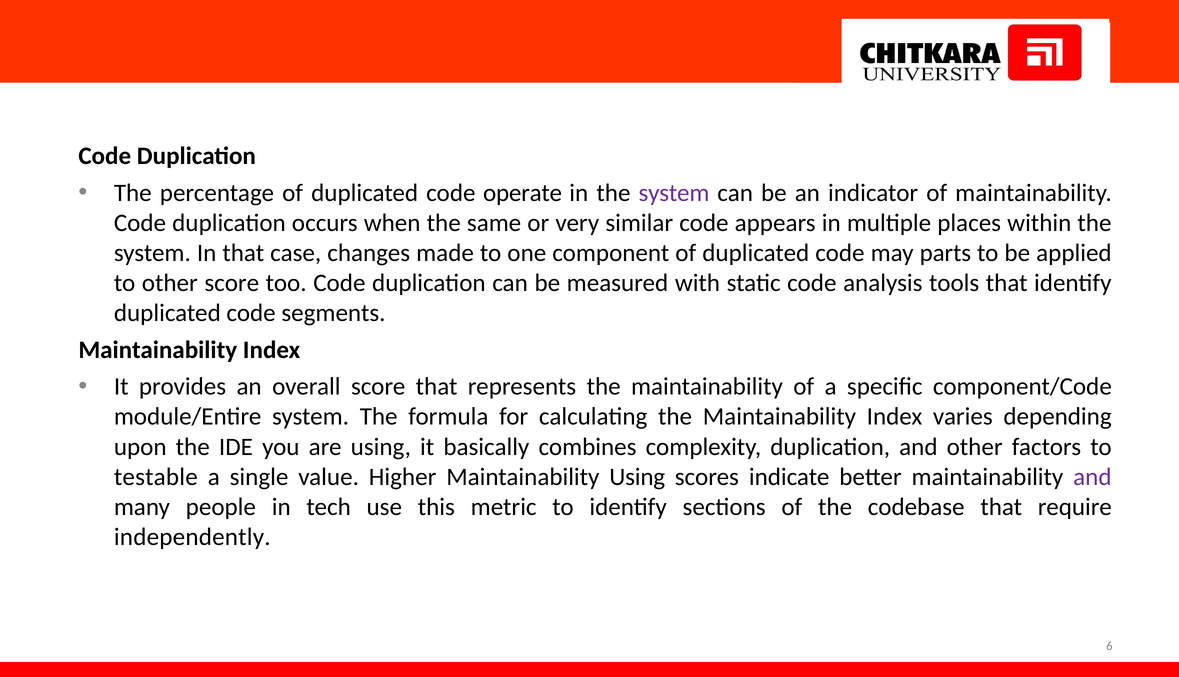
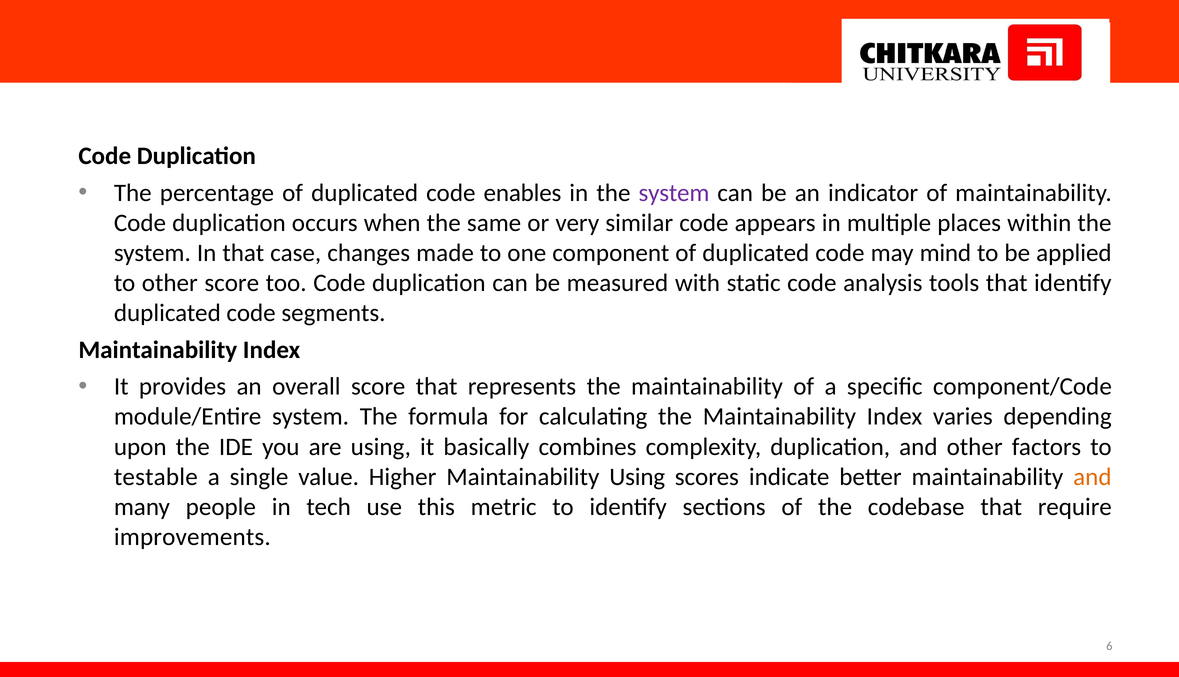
operate: operate -> enables (523, 193)
parts: parts -> mind (945, 253)
and colour: purple -> orange (1092, 477)
independently: independently -> improvements (192, 537)
